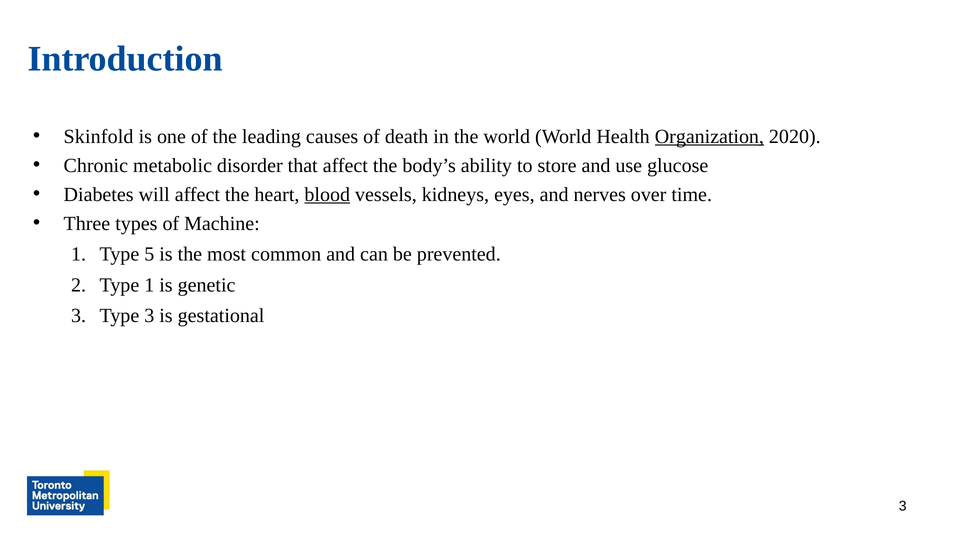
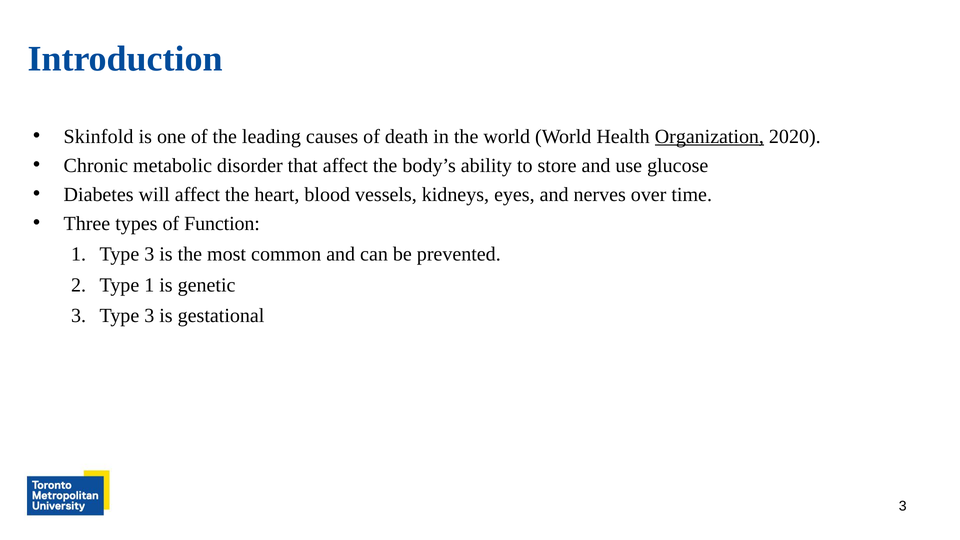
blood underline: present -> none (327, 195)
Machine: Machine -> Function (222, 224)
1 Type 5: 5 -> 3 (149, 254)
